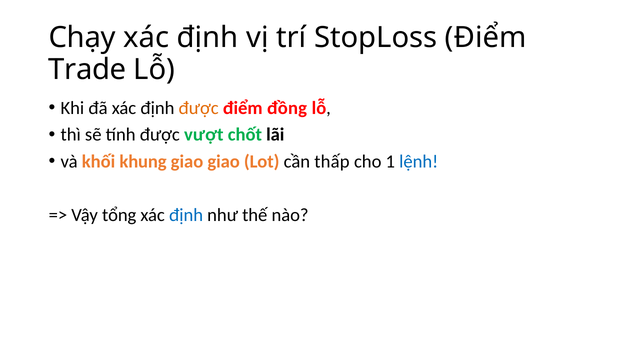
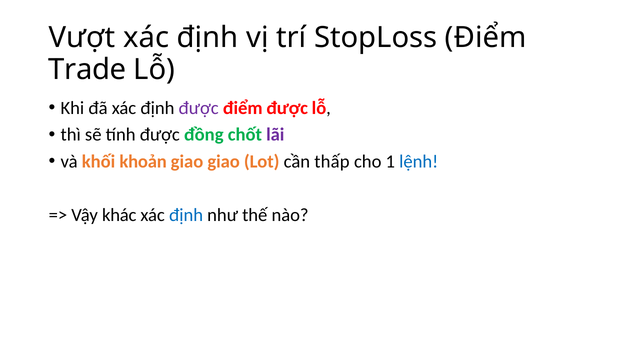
Chạy: Chạy -> Vượt (82, 38)
được colour: orange -> purple (199, 108)
điểm đồng: đồng -> được (287, 108)
vượt: vượt -> đồng (204, 135)
lãi colour: black -> purple (275, 135)
khung: khung -> khoản (143, 161)
tổng: tổng -> khác (119, 215)
